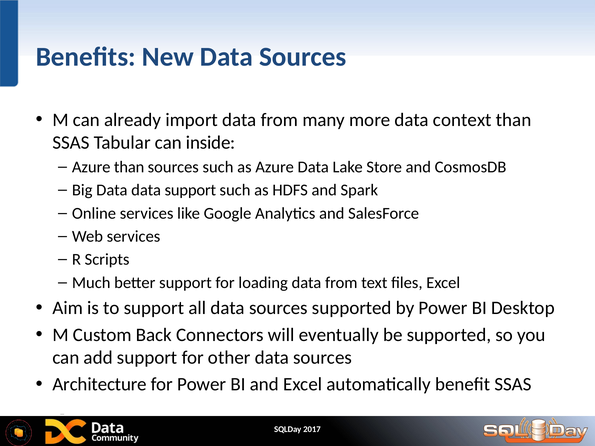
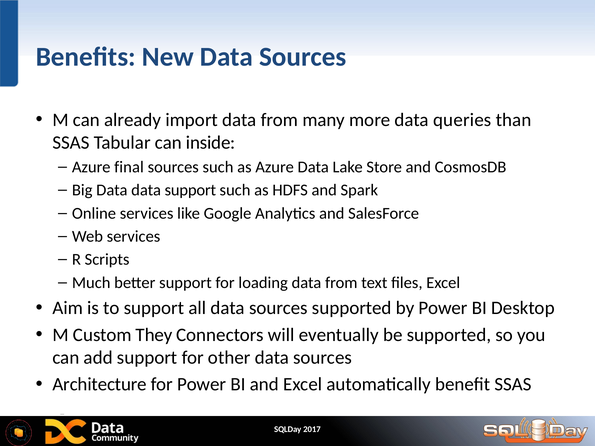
context: context -> queries (462, 120)
Azure than: than -> final (129, 167)
Back: Back -> They (154, 335)
